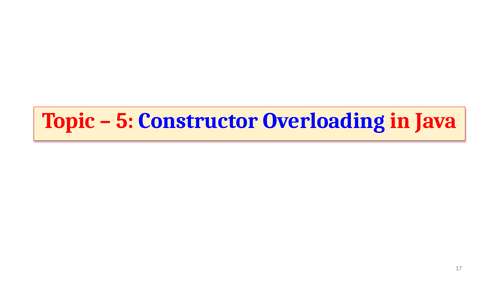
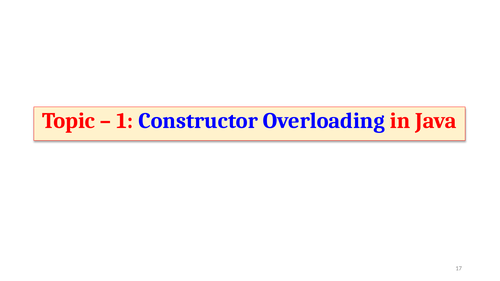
5: 5 -> 1 (125, 121)
